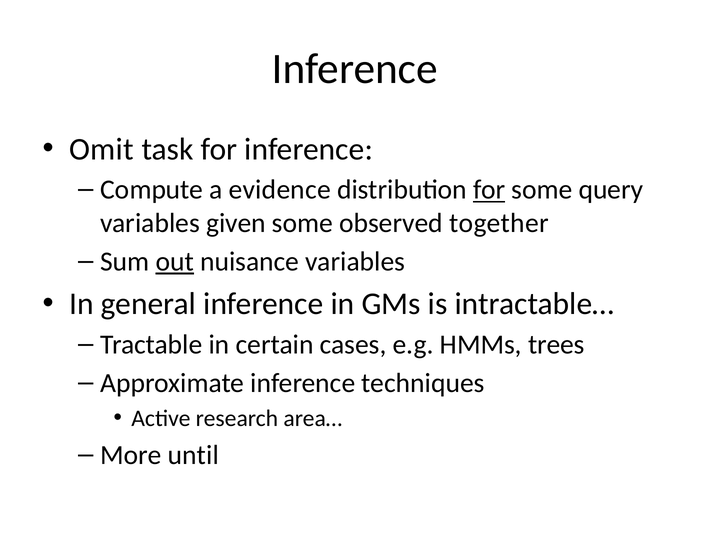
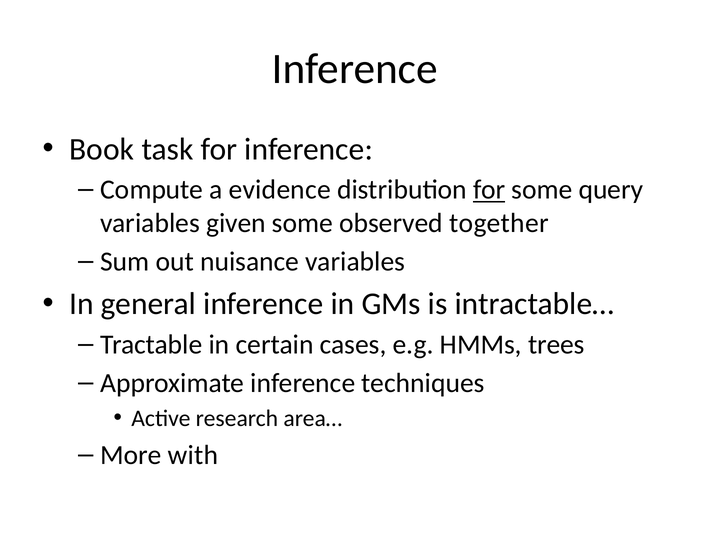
Omit: Omit -> Book (102, 149)
out underline: present -> none (175, 261)
until: until -> with (193, 455)
